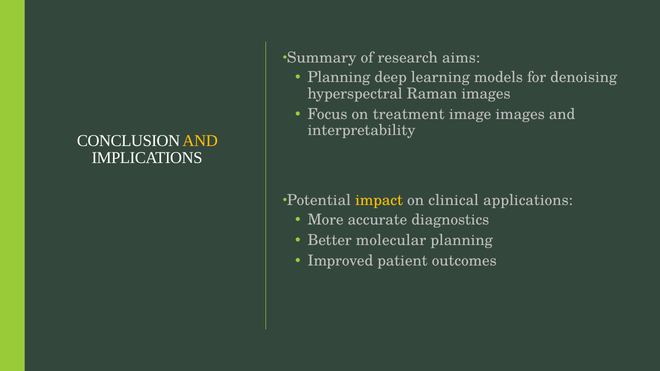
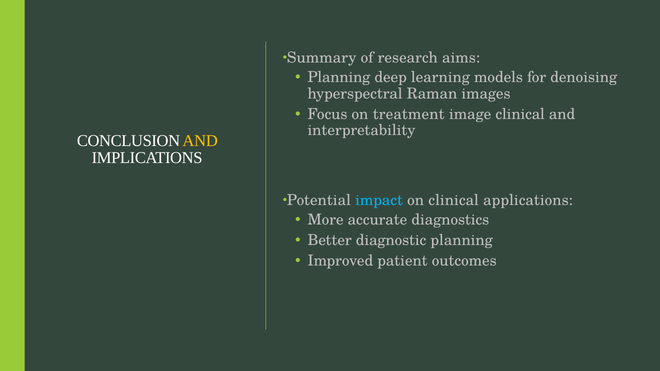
image images: images -> clinical (520, 114)
impact colour: yellow -> light blue (379, 200)
molecular: molecular -> diagnostic (391, 241)
